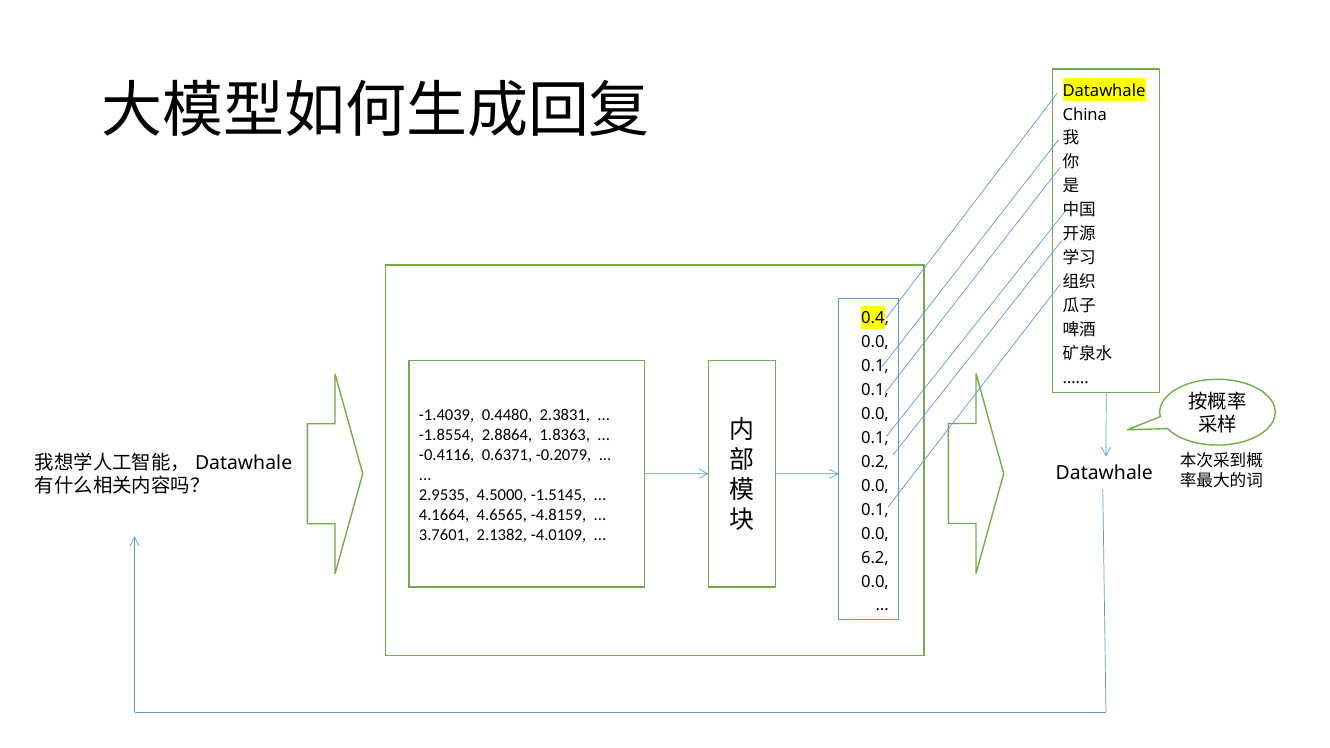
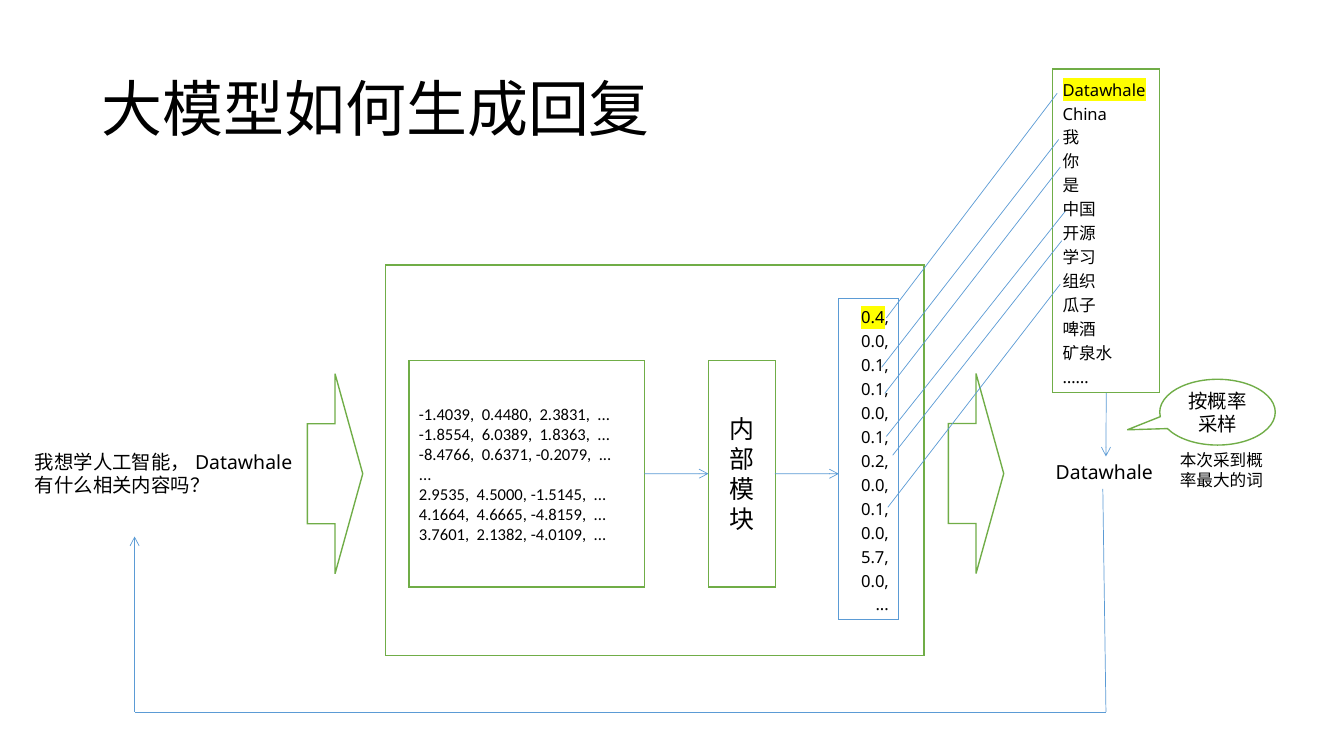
2.8864: 2.8864 -> 6.0389 (507, 435)
-0.4116: -0.4116 -> -8.4766 (447, 455)
4.6565: 4.6565 -> 4.6665 (502, 515)
6.2: 6.2 -> 5.7 (875, 558)
